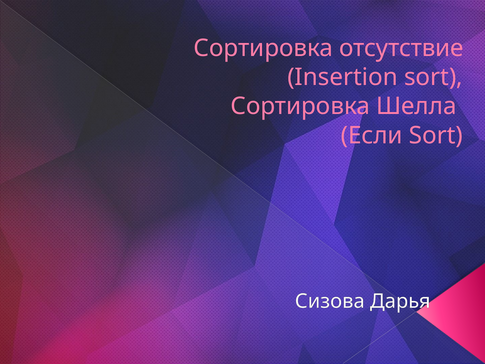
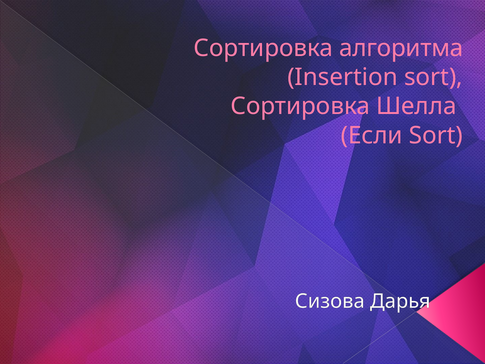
отсутствие: отсутствие -> алгоритма (401, 48)
